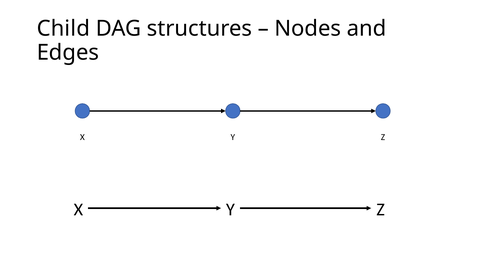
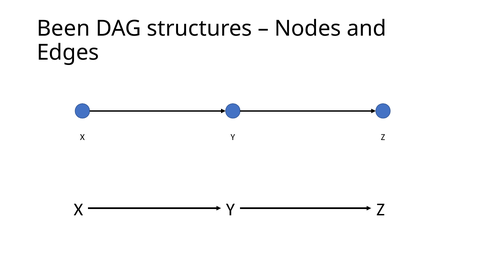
Child: Child -> Been (63, 29)
